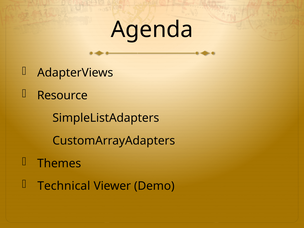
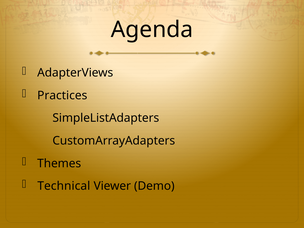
Resource: Resource -> Practices (62, 95)
